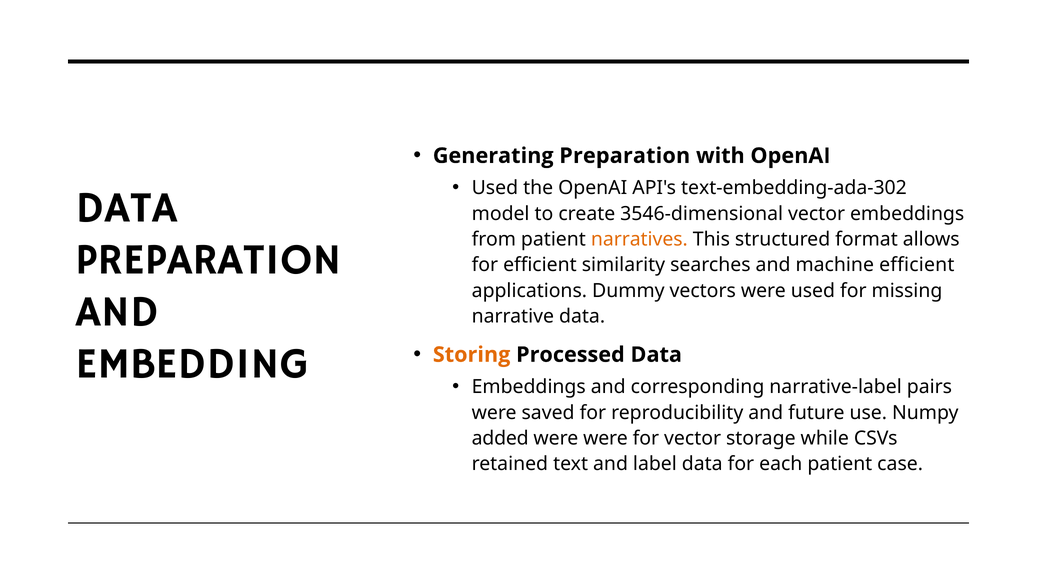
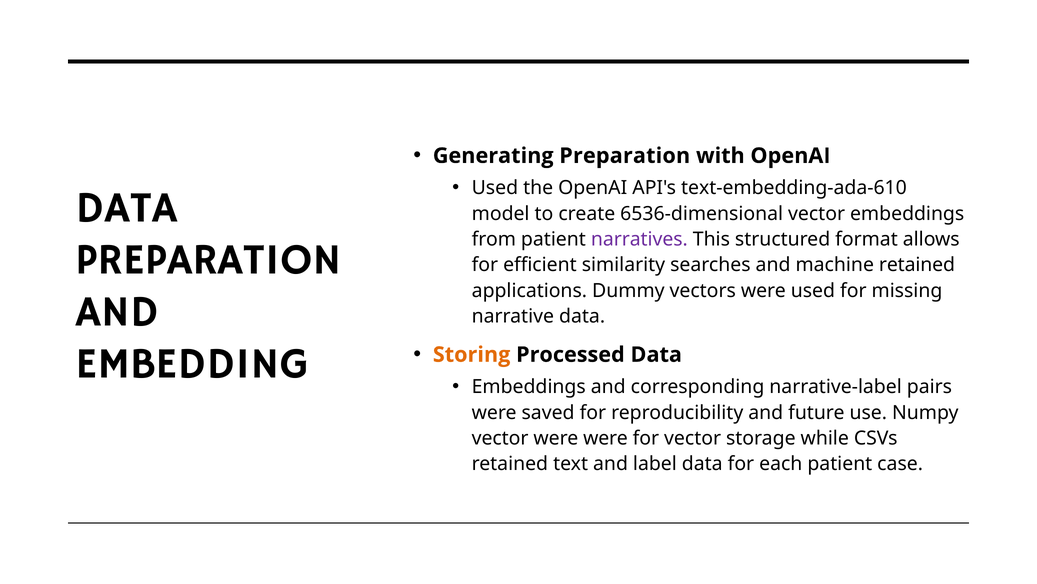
text-embedding-ada-302: text-embedding-ada-302 -> text-embedding-ada-610 (794, 188)
3546-dimensional: 3546-dimensional -> 6536-dimensional (702, 213)
narratives colour: orange -> purple (639, 239)
machine efficient: efficient -> retained (917, 265)
added: added -> vector (500, 438)
